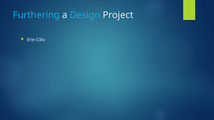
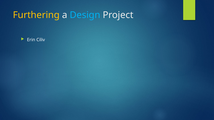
Furthering colour: light blue -> yellow (36, 15)
